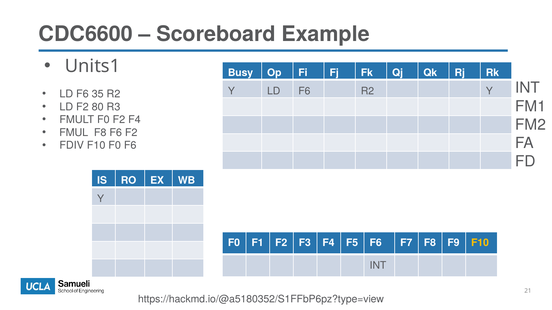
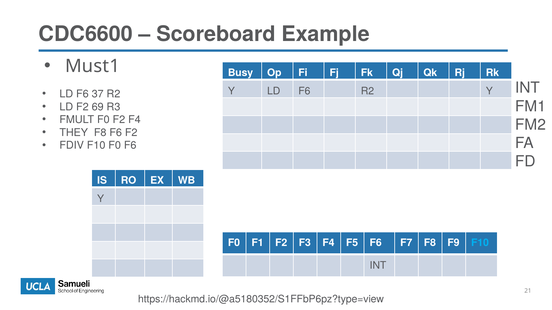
Units1: Units1 -> Must1 (92, 66)
35: 35 -> 37 (98, 94)
80: 80 -> 69 (98, 107)
FMUL: FMUL -> THEY (74, 133)
F10 colour: yellow -> light blue (480, 243)
